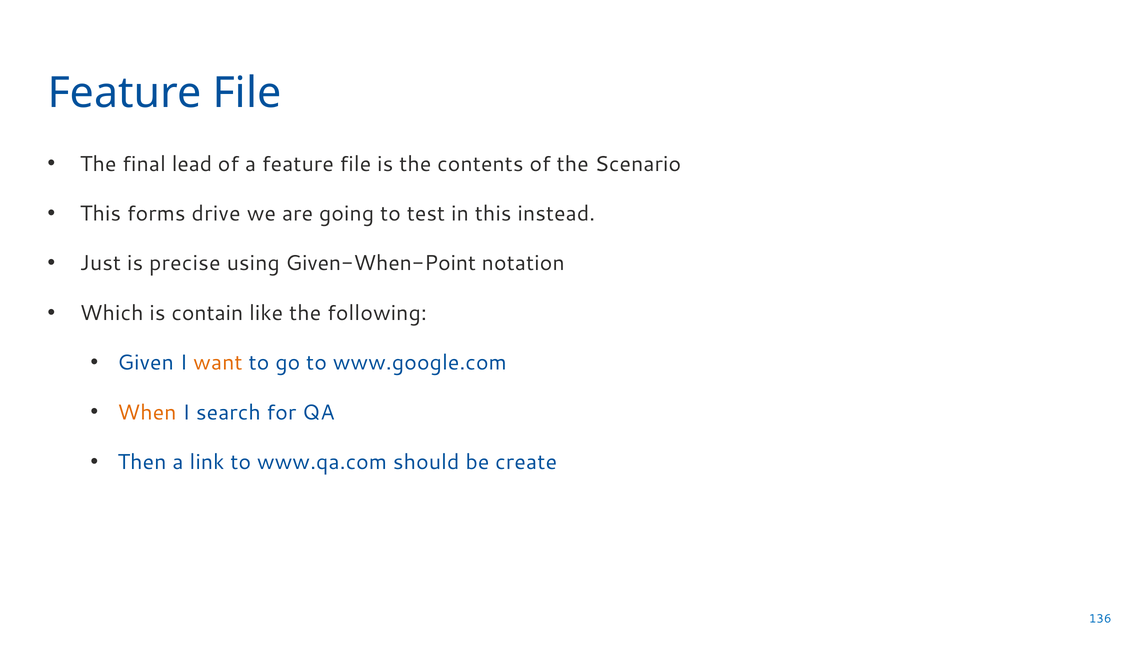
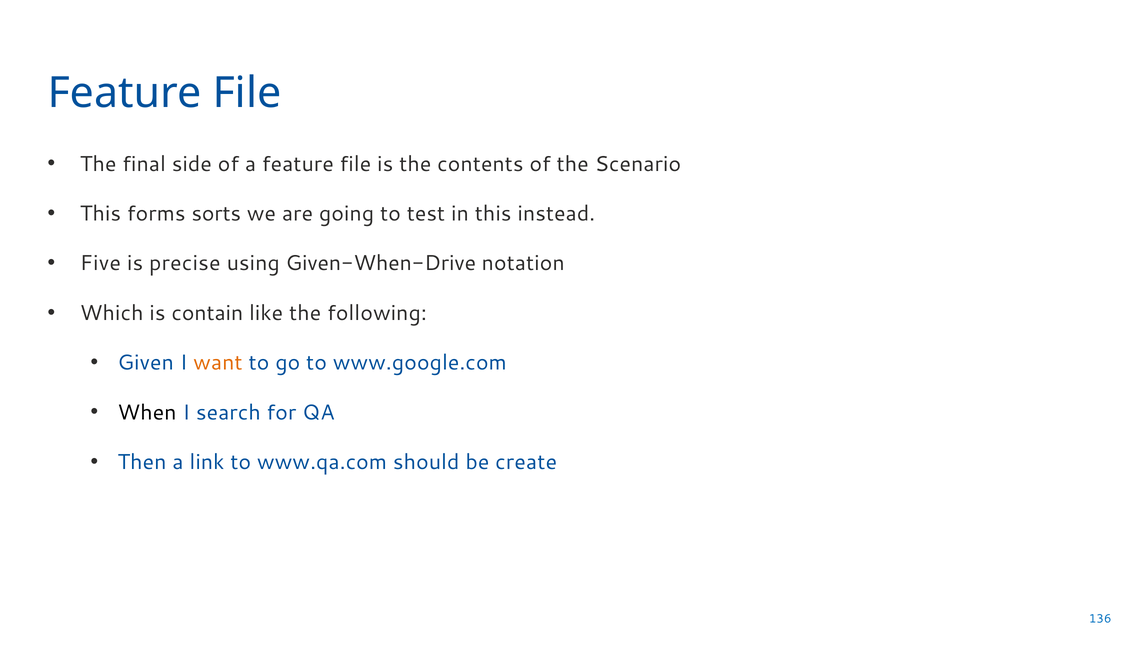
lead: lead -> side (192, 164)
drive: drive -> sorts (216, 214)
Just: Just -> Five (100, 263)
Given-When-Point: Given-When-Point -> Given-When-Drive (381, 263)
When colour: orange -> black (147, 413)
